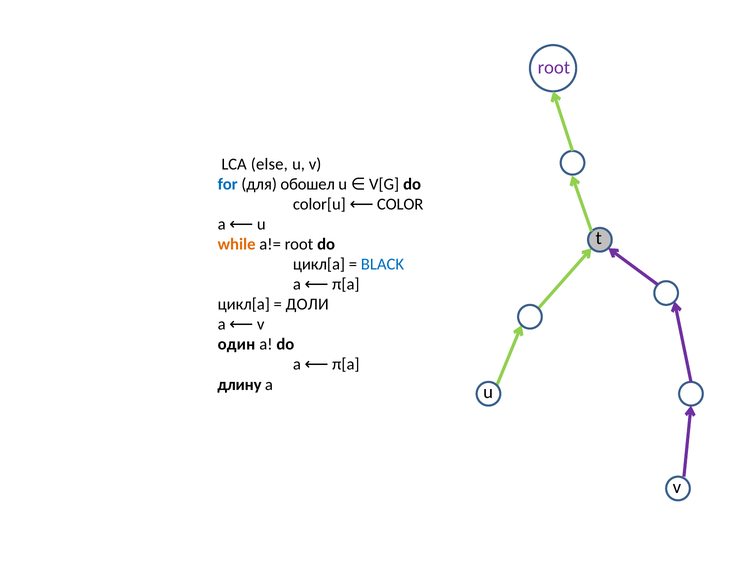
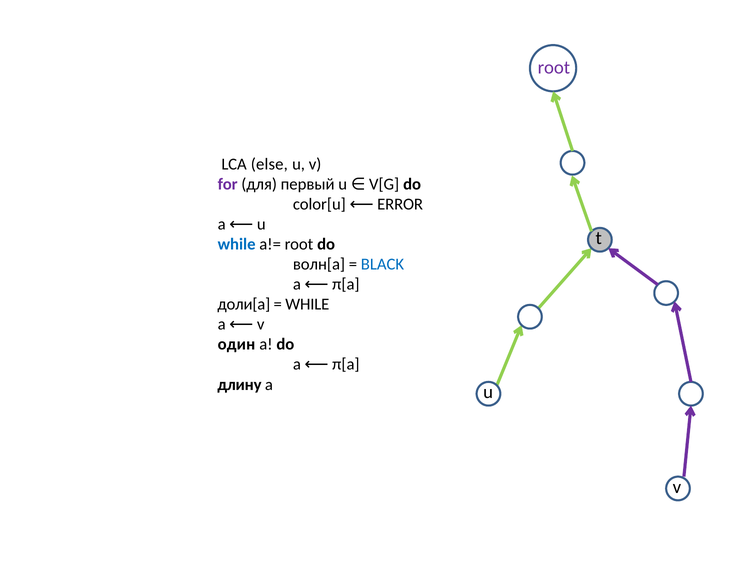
for colour: blue -> purple (228, 184)
обошел: обошел -> первый (308, 184)
COLOR: COLOR -> ERROR (400, 204)
while colour: orange -> blue (237, 244)
цикл[a: цикл[a -> волн[a (319, 264)
цикл[a: цикл[a -> доли[a (244, 304)
ДОЛИ: ДОЛИ -> WHILE (307, 304)
